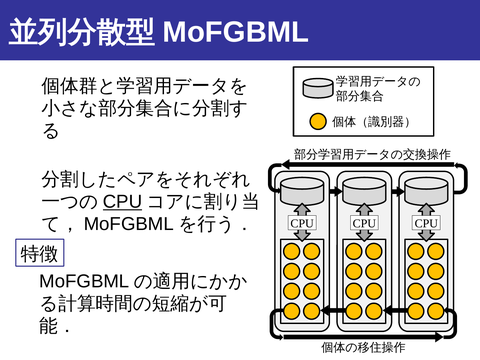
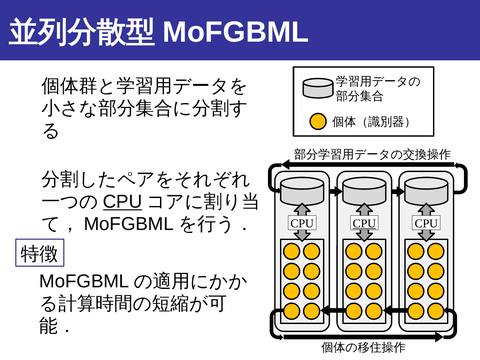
CPU underline: none -> present (364, 224)
